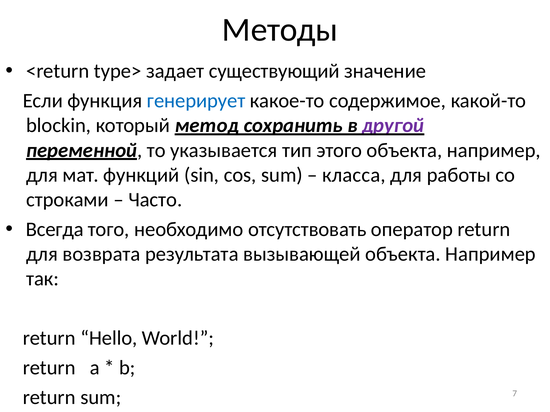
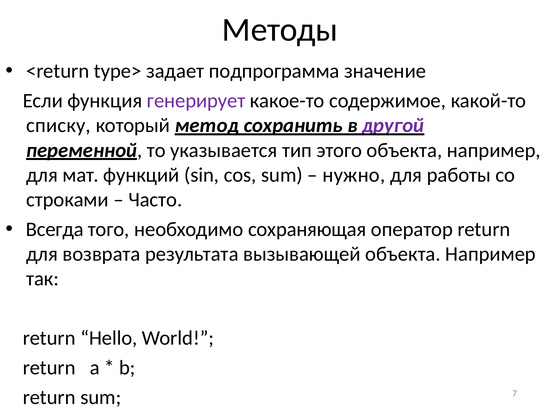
существующий: существующий -> подпрограмма (274, 71)
генерирует colour: blue -> purple (196, 101)
blockin: blockin -> списку (59, 126)
класса: класса -> нужно (354, 175)
отсутствовать: отсутствовать -> сохраняющая (307, 230)
